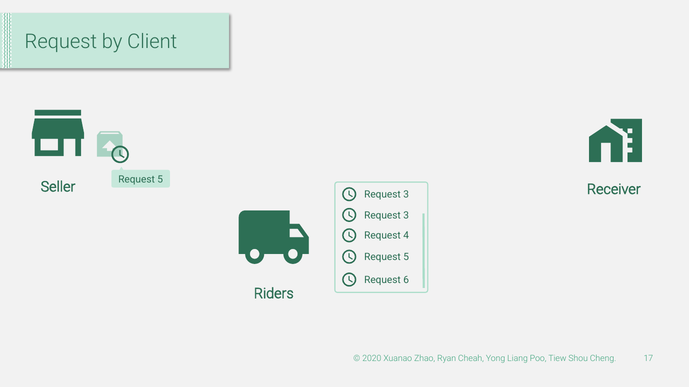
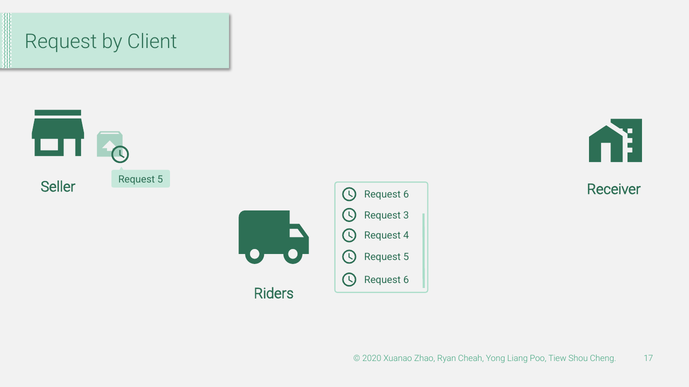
3: 3 -> 6 (406, 195)
